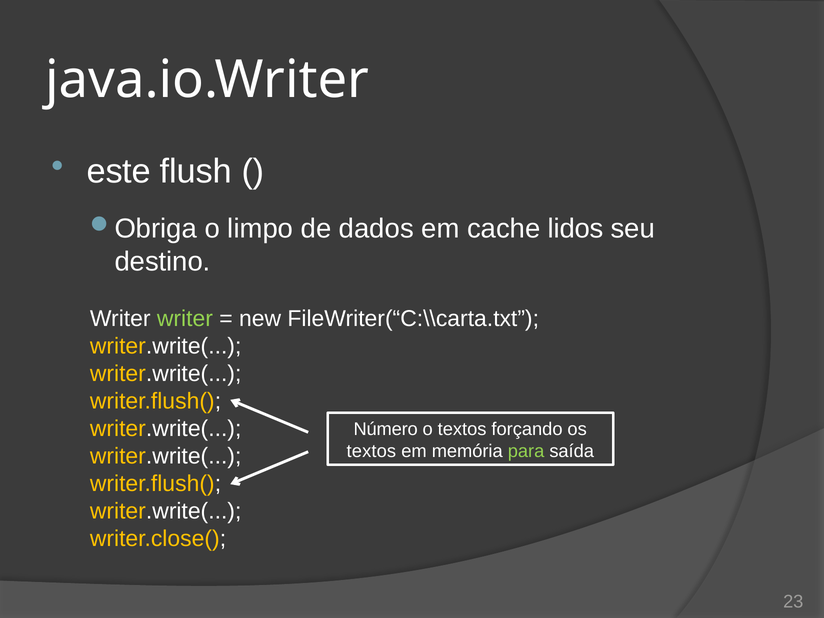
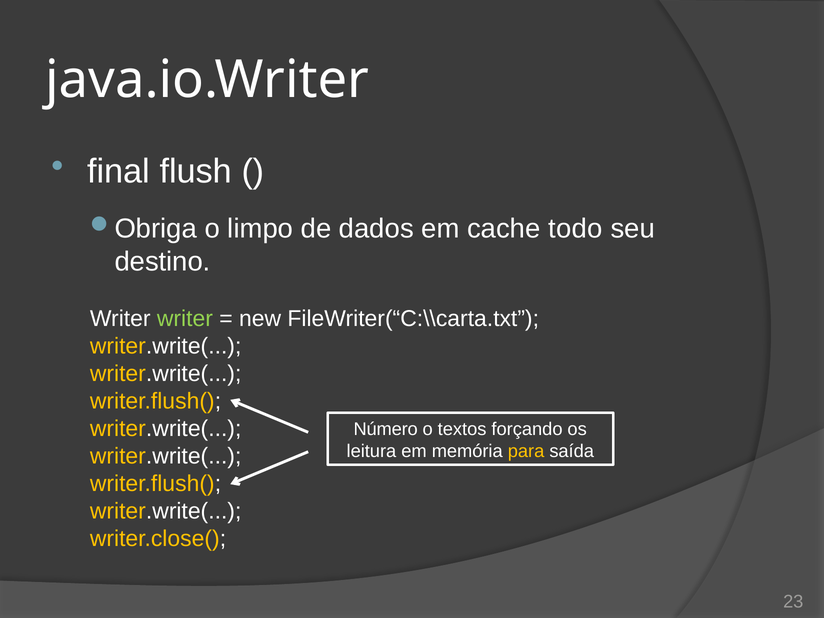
este: este -> final (119, 171)
lidos: lidos -> todo (575, 229)
textos: textos -> leitura (371, 451)
para colour: light green -> yellow (526, 451)
